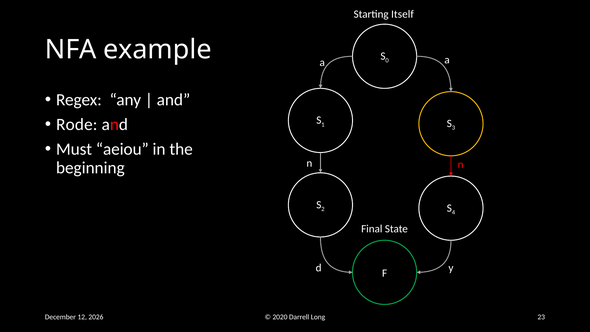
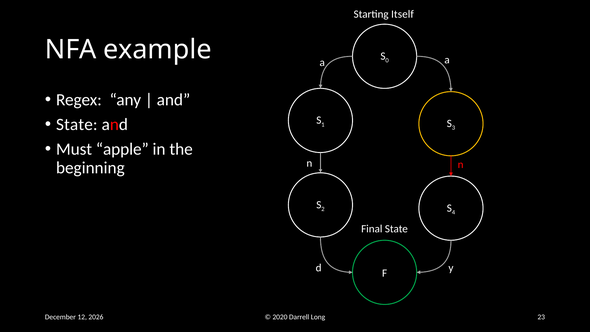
Rode: Rode -> State (77, 124)
aeiou: aeiou -> apple (122, 149)
